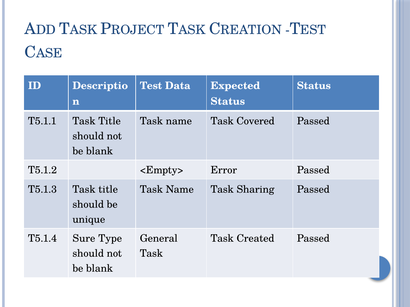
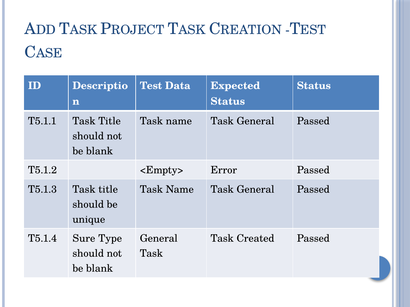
Covered: Covered -> General (256, 121)
Sharing: Sharing -> General (256, 190)
